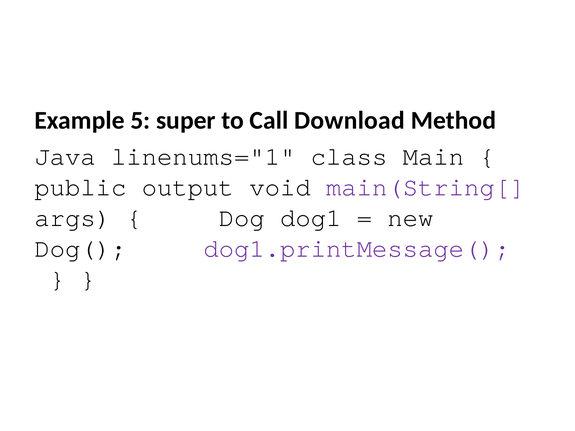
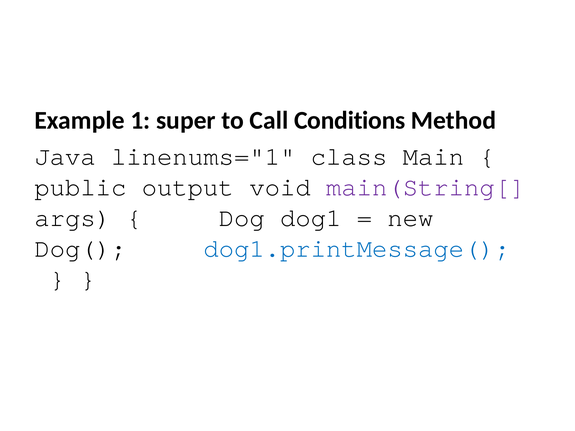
5: 5 -> 1 (140, 121)
Download: Download -> Conditions (350, 121)
dog1.printMessage( colour: purple -> blue (357, 248)
